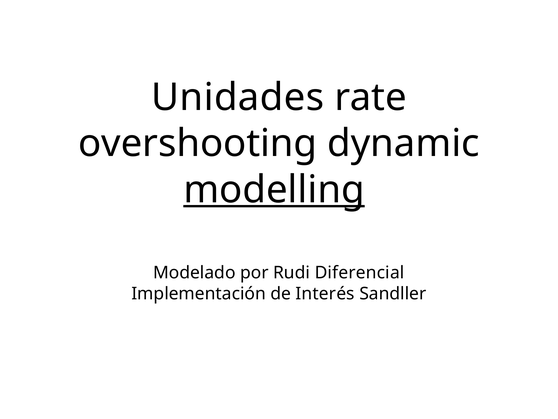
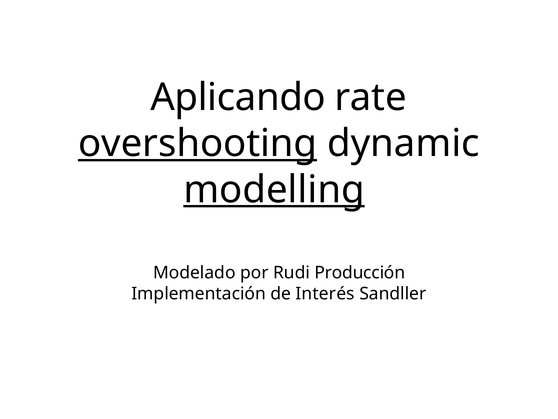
Unidades: Unidades -> Aplicando (238, 97)
overshooting underline: none -> present (198, 143)
Diferencial: Diferencial -> Producción (360, 272)
